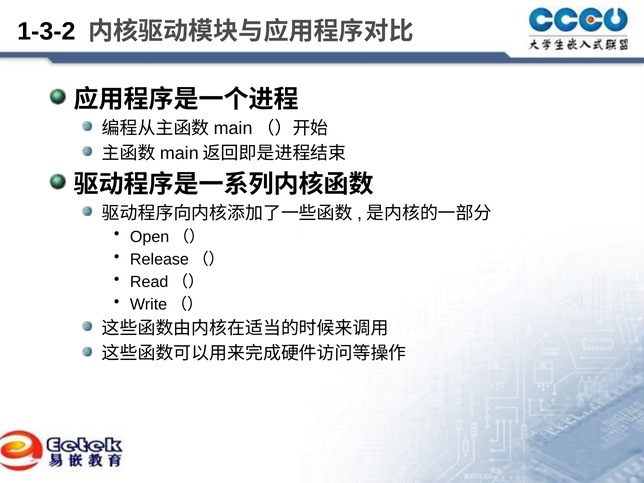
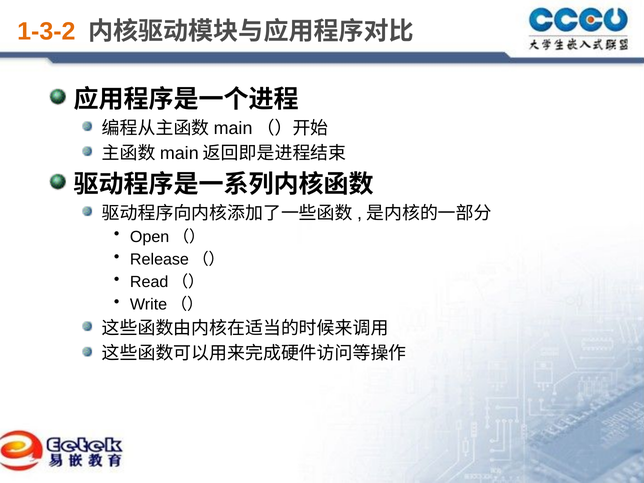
1-3-2 colour: black -> orange (46, 31)
